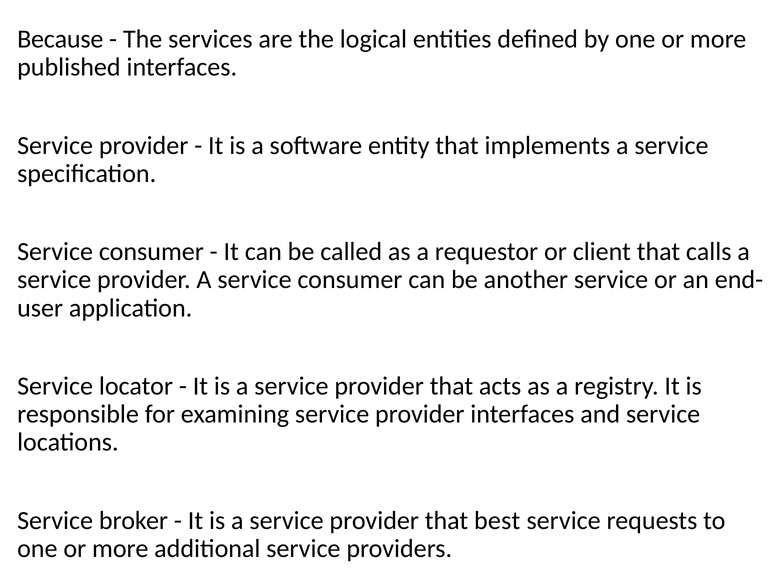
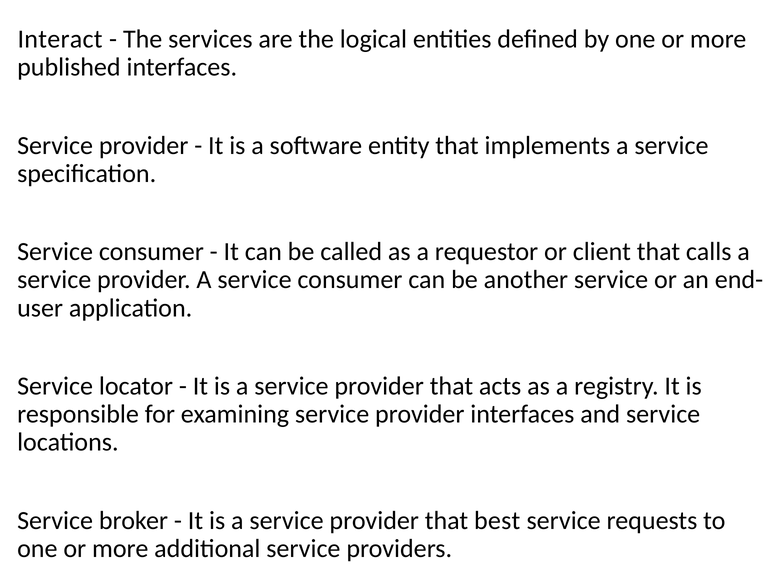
Because: Because -> Interact (60, 39)
